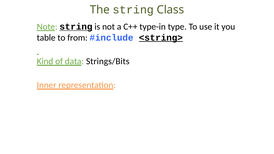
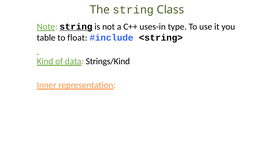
type-in: type-in -> uses-in (153, 27)
from: from -> float (77, 38)
<string> underline: present -> none (161, 38)
Strings/Bits: Strings/Bits -> Strings/Kind (108, 61)
